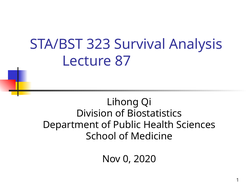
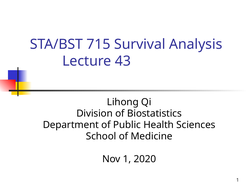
323: 323 -> 715 (99, 44)
87: 87 -> 43 (123, 61)
Nov 0: 0 -> 1 (127, 159)
